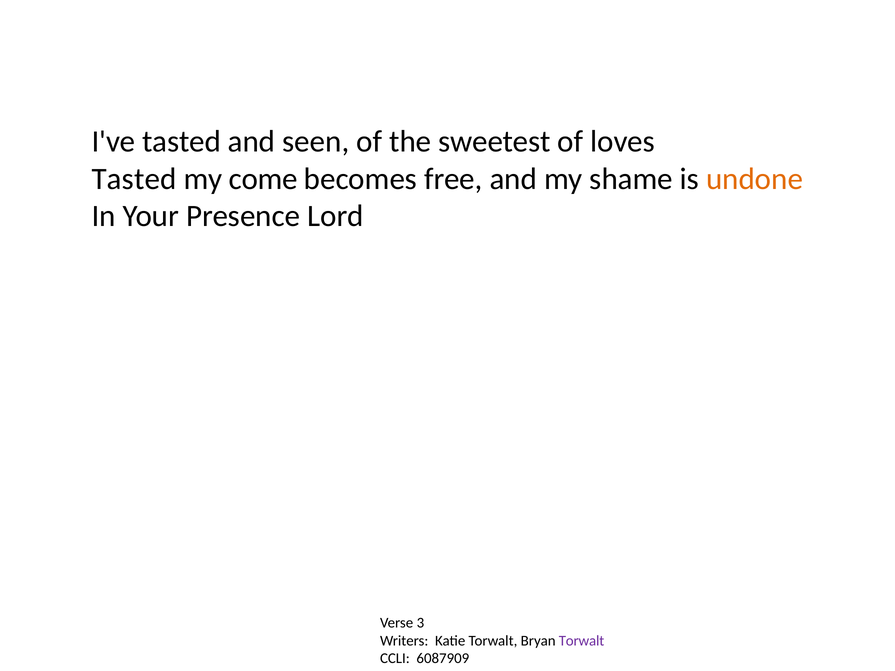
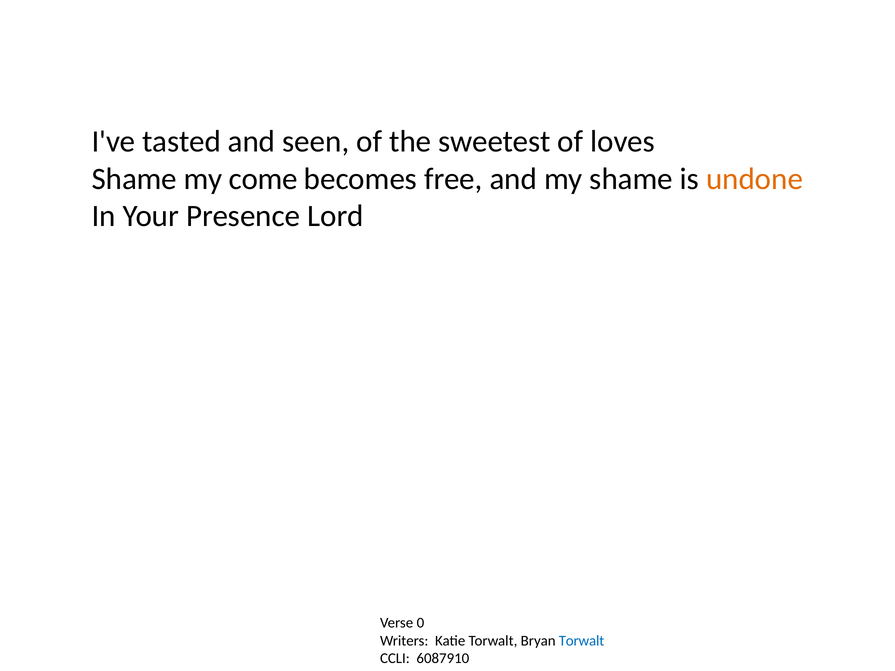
Tasted: Tasted -> Shame (134, 179)
3: 3 -> 0 (420, 623)
Torwalt colour: purple -> blue (582, 641)
6087909: 6087909 -> 6087910 (443, 659)
